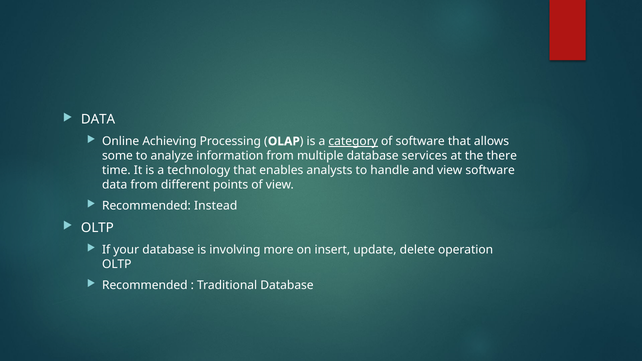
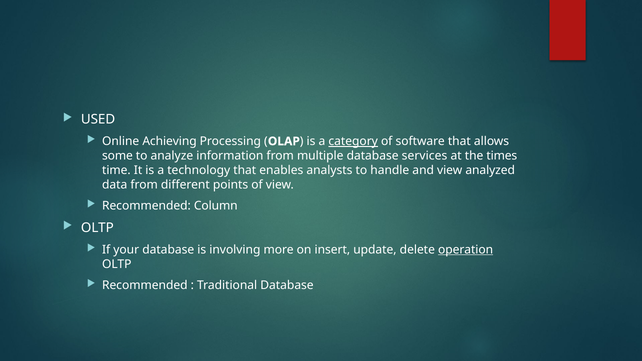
DATA: DATA -> USED (98, 119)
there: there -> times (502, 156)
view software: software -> analyzed (490, 170)
Instead: Instead -> Column (216, 206)
operation underline: none -> present (466, 250)
